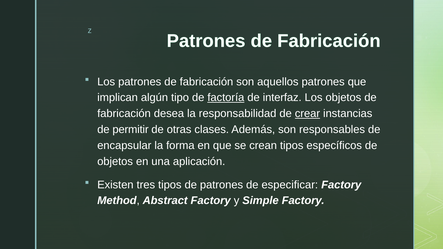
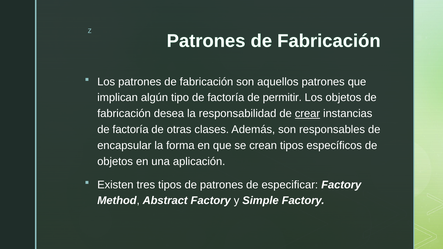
factoría underline: present -> none (226, 98)
interfaz: interfaz -> permitir (282, 98)
permitir: permitir -> factoría (131, 130)
